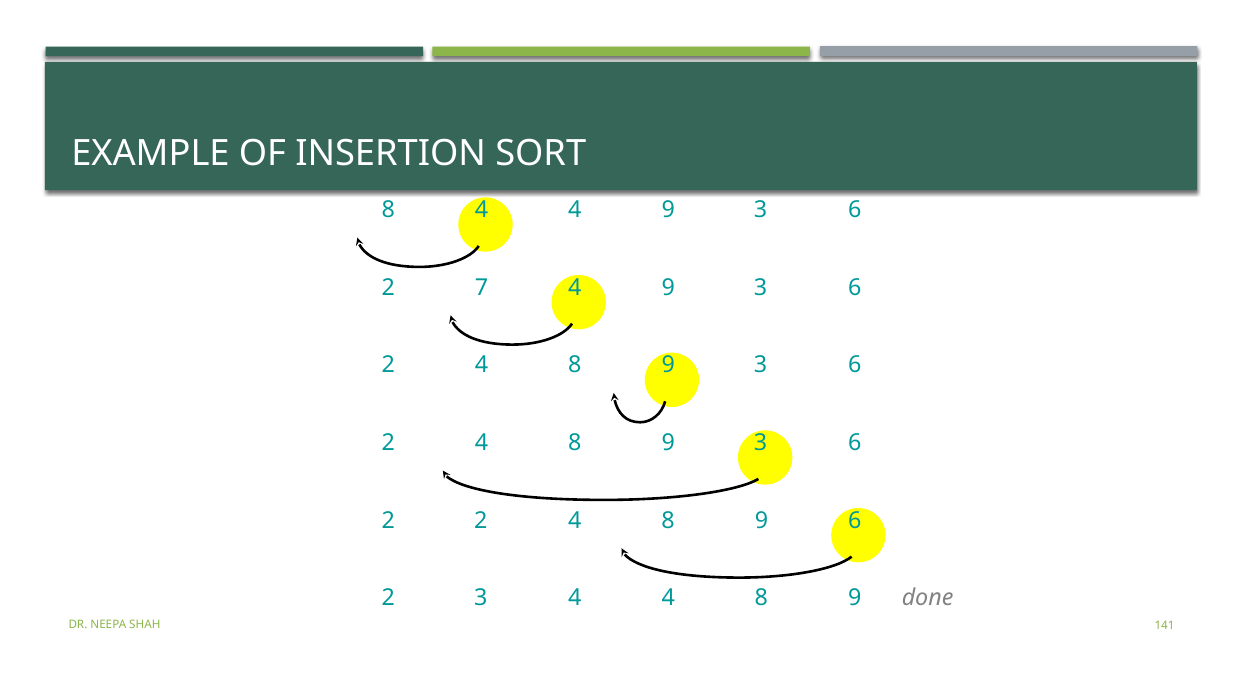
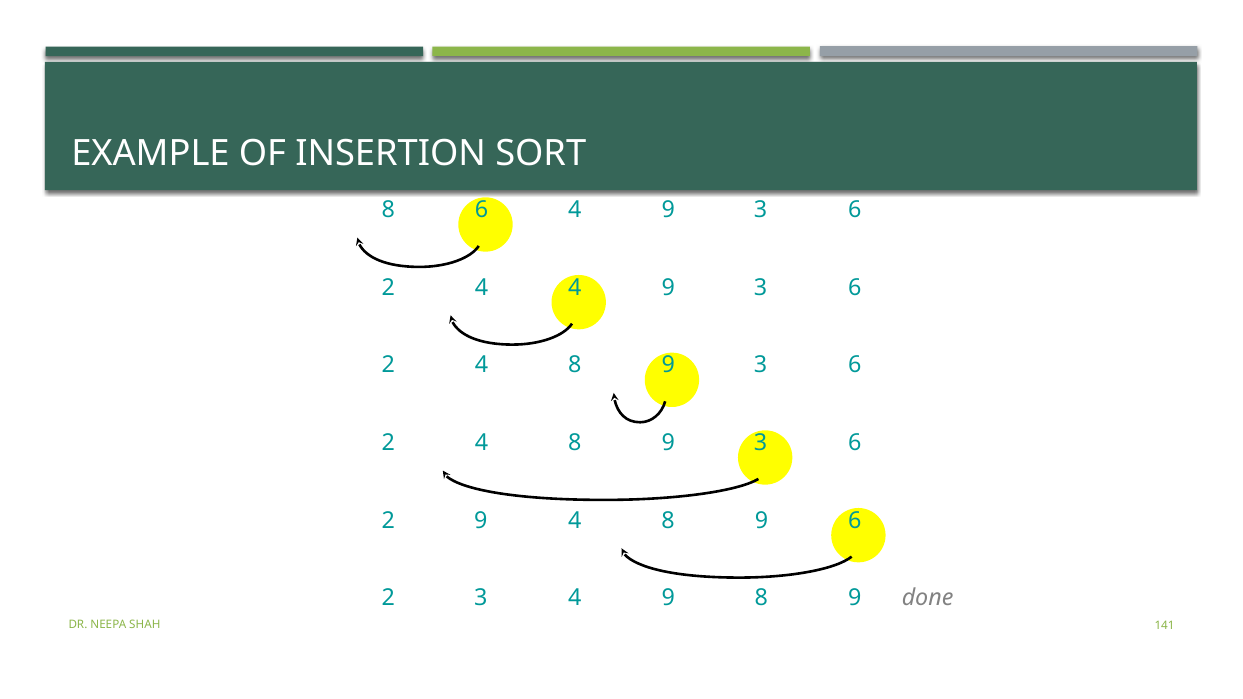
8 4: 4 -> 6 (482, 210)
7: 7 -> 4 (482, 287)
2 2: 2 -> 9 (481, 521)
3 4 4: 4 -> 9 (668, 598)
